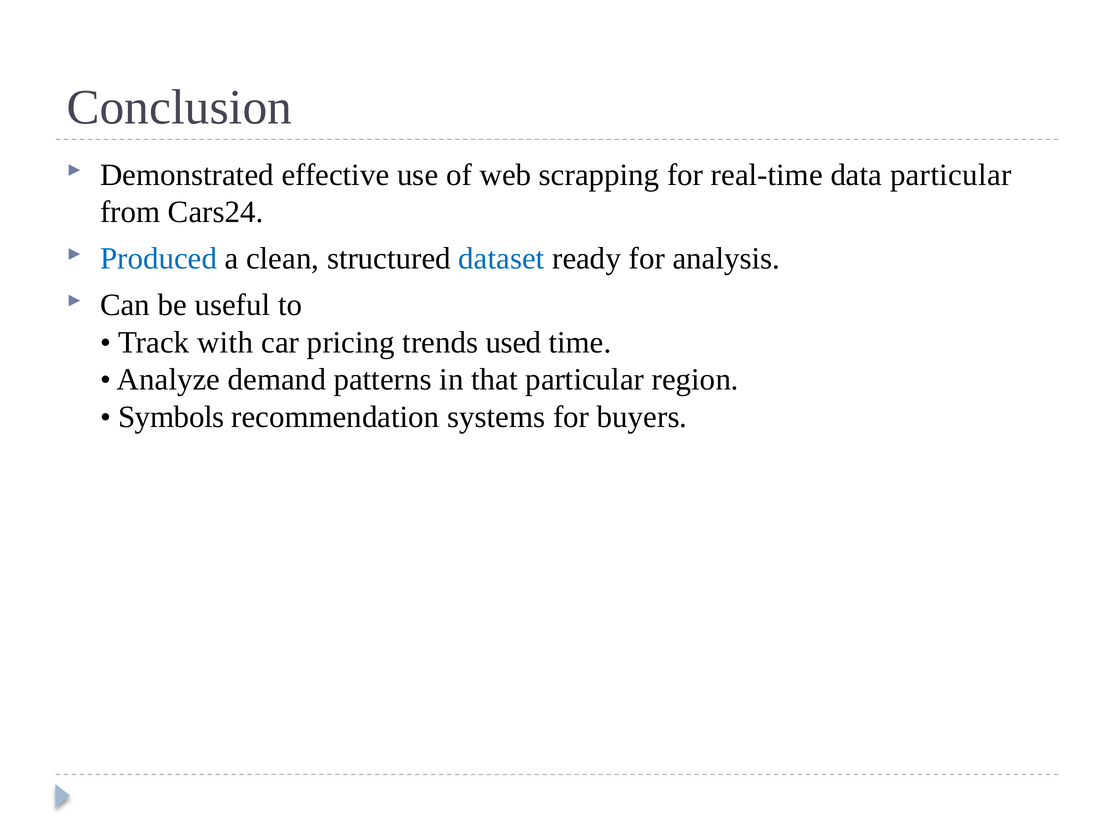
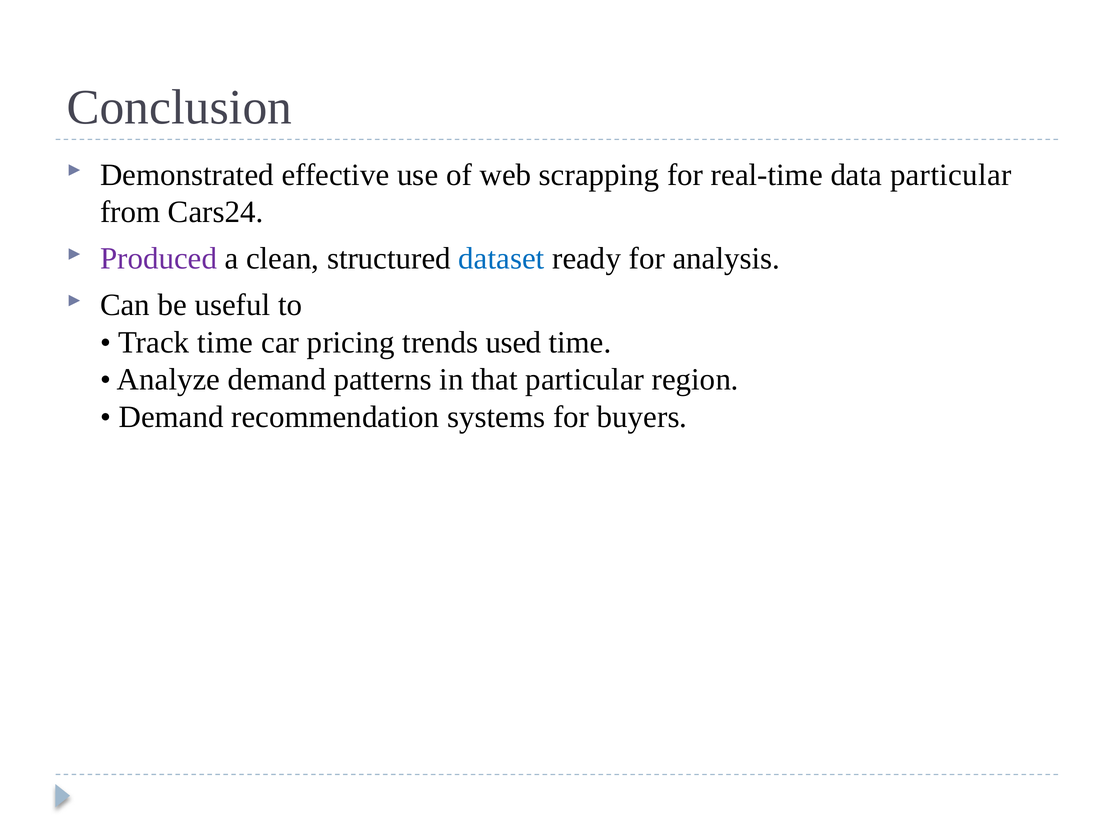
Produced colour: blue -> purple (159, 259)
Track with: with -> time (225, 342)
Symbols: Symbols -> Demand (171, 417)
